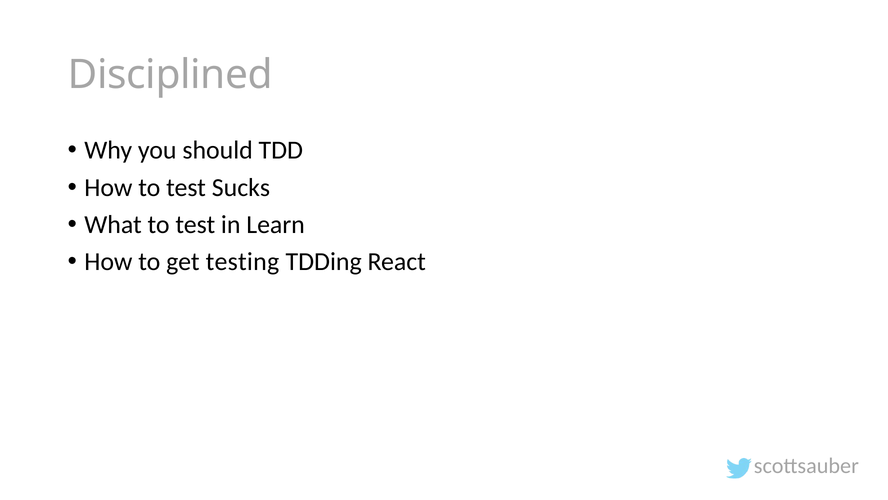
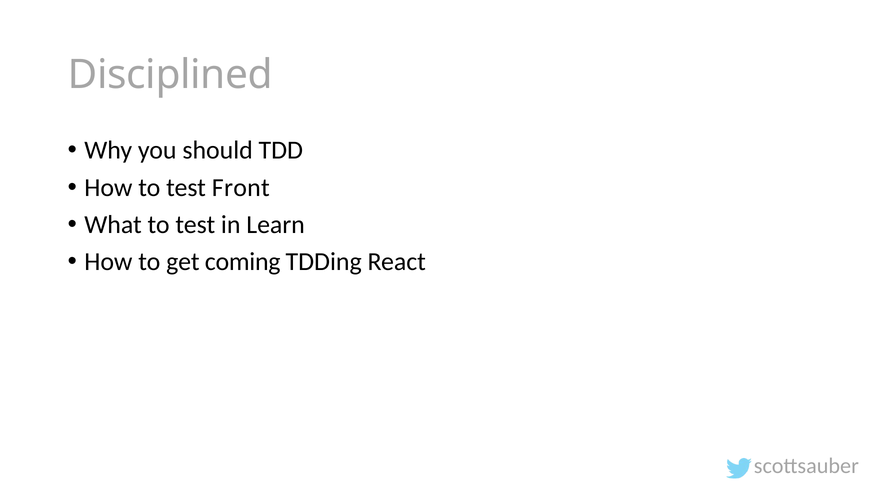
Sucks: Sucks -> Front (241, 187)
testing: testing -> coming (243, 262)
